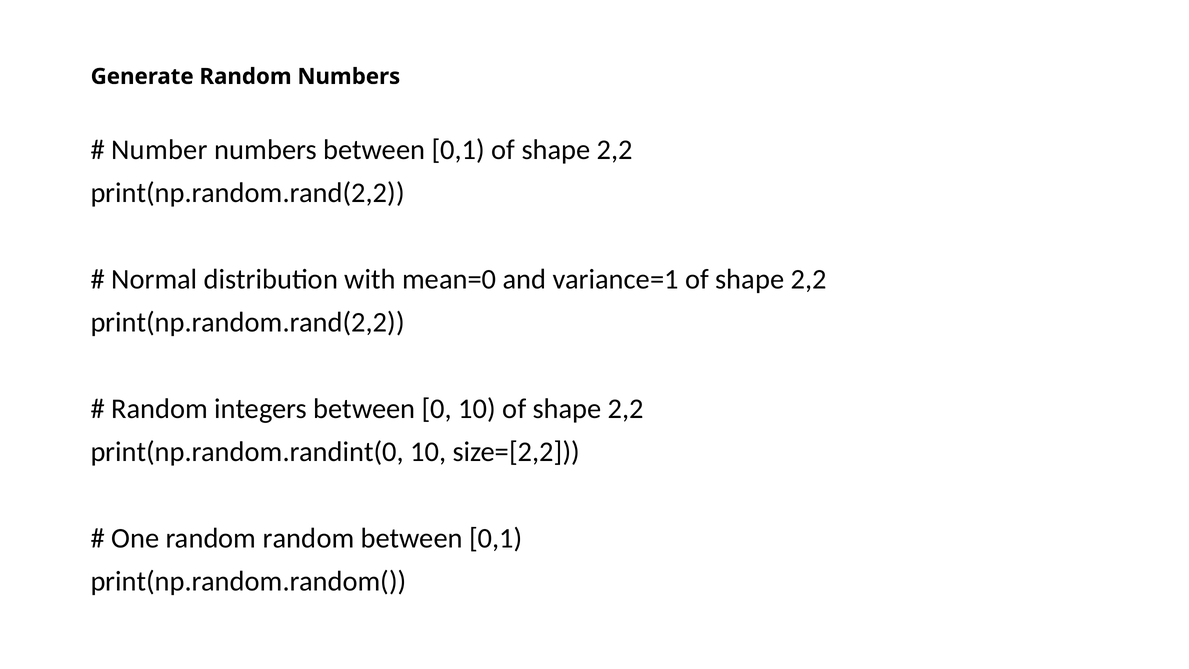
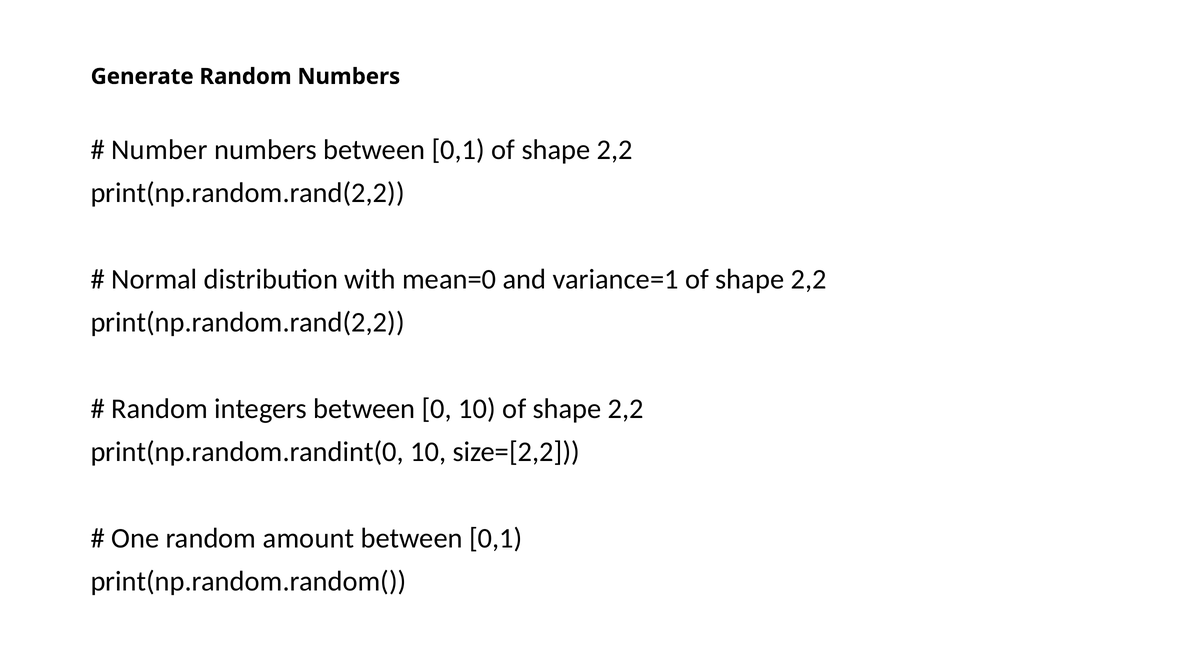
random random: random -> amount (308, 538)
